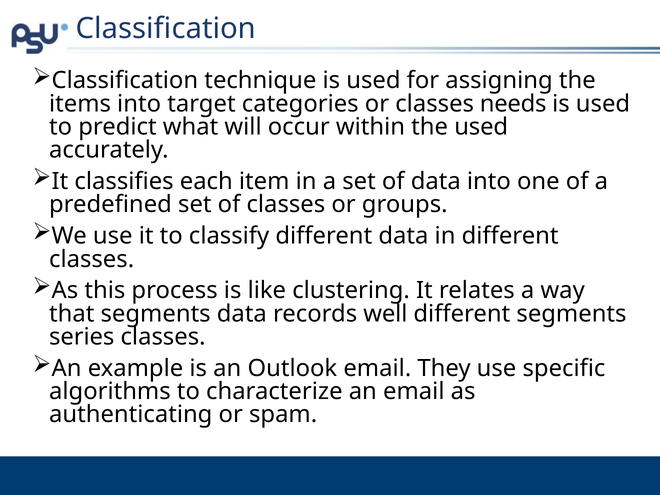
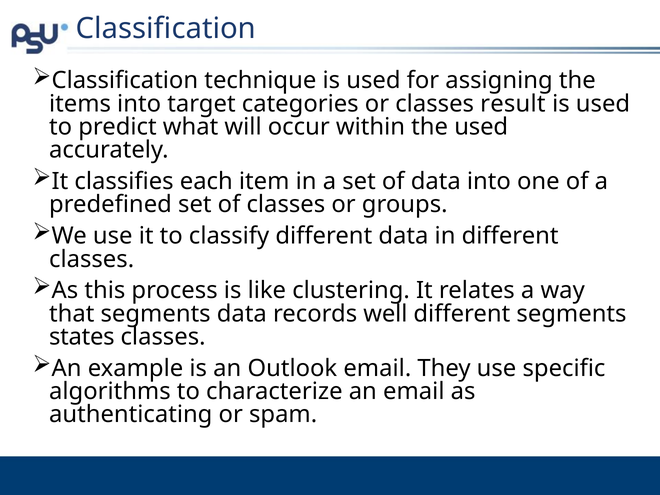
needs: needs -> result (513, 104)
series: series -> states (82, 337)
